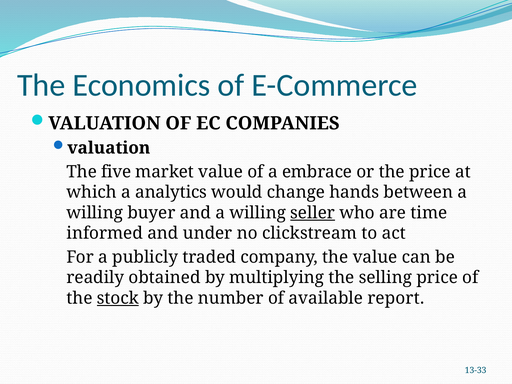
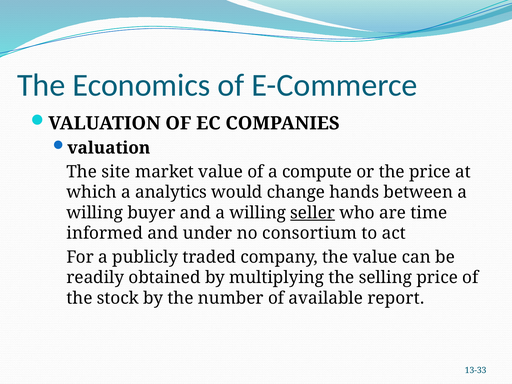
five: five -> site (116, 172)
embrace: embrace -> compute (317, 172)
clickstream: clickstream -> consortium (310, 233)
stock underline: present -> none (118, 298)
